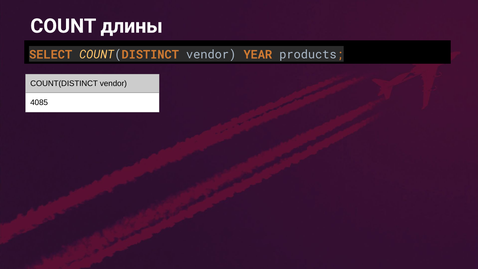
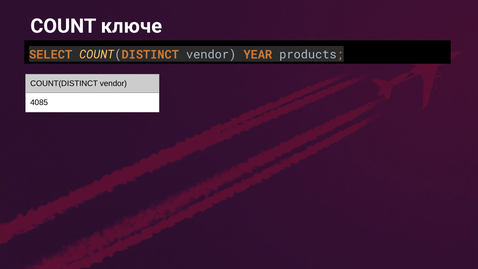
длины: длины -> ключе (131, 26)
